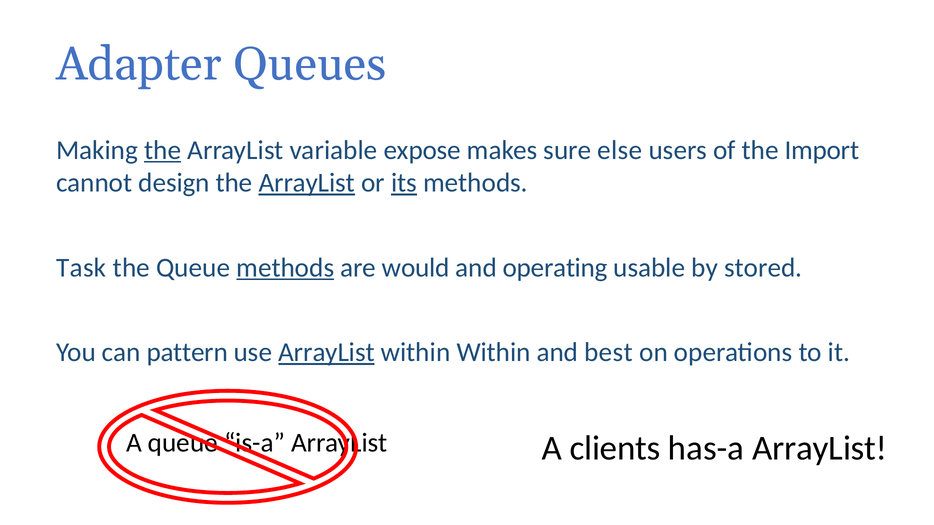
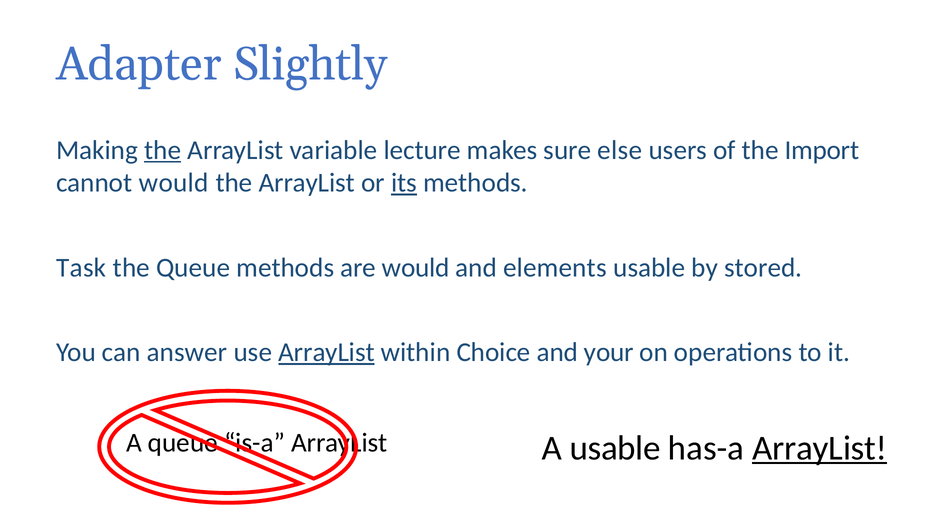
Queues: Queues -> Slightly (310, 64)
expose: expose -> lecture (422, 150)
cannot design: design -> would (174, 183)
ArrayList underline: present -> none (307, 183)
methods underline: present -> none (285, 268)
operating: operating -> elements (555, 268)
pattern: pattern -> answer (187, 353)
within Within: Within -> Choice (494, 353)
best: best -> your (609, 353)
A clients: clients -> usable (615, 448)
ArrayList underline: none -> present (820, 448)
